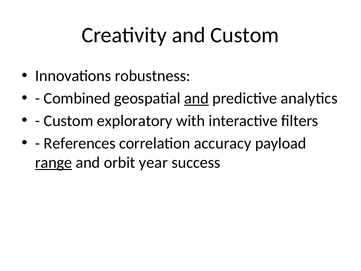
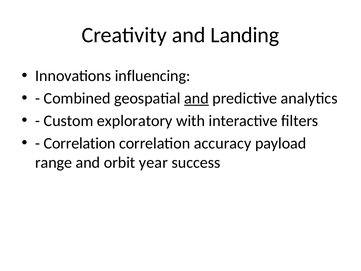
and Custom: Custom -> Landing (245, 35)
robustness: robustness -> influencing (153, 76)
References: References -> Correlation (80, 143)
range underline: present -> none (54, 162)
